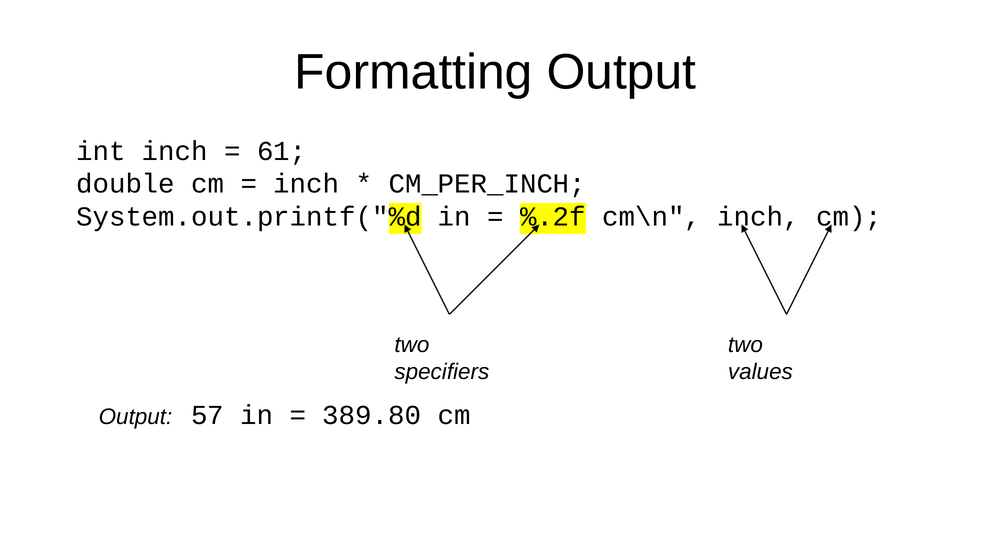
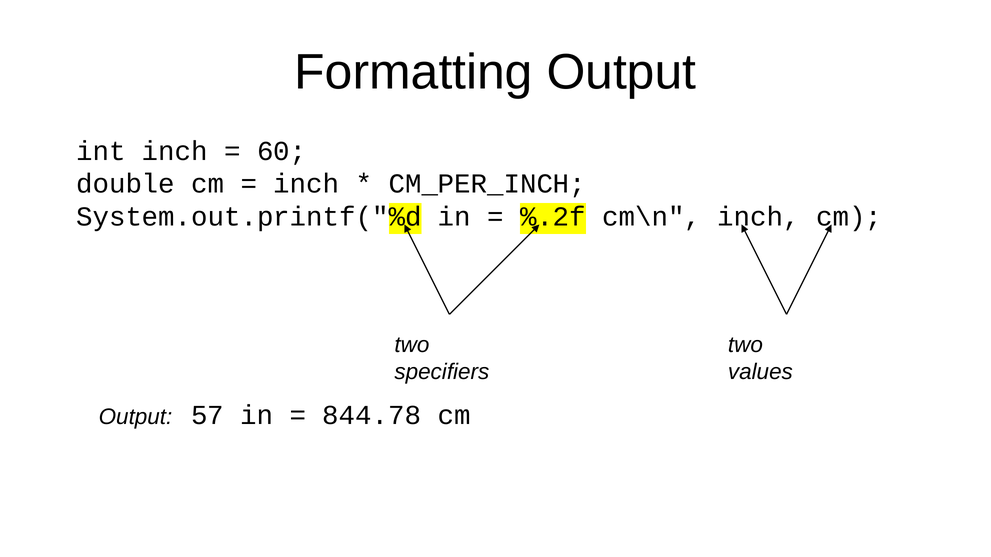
61: 61 -> 60 (282, 151)
389.80: 389.80 -> 844.78 (372, 416)
